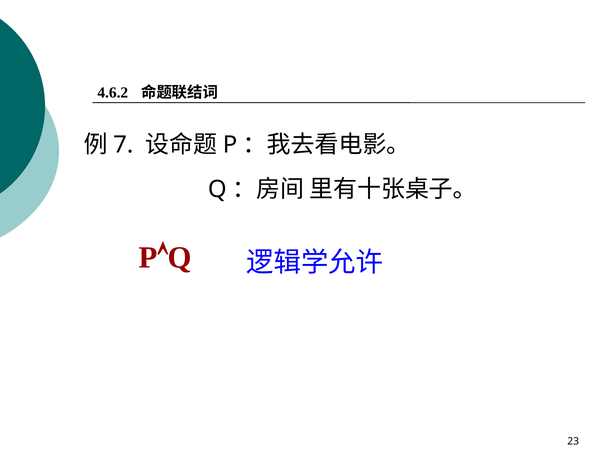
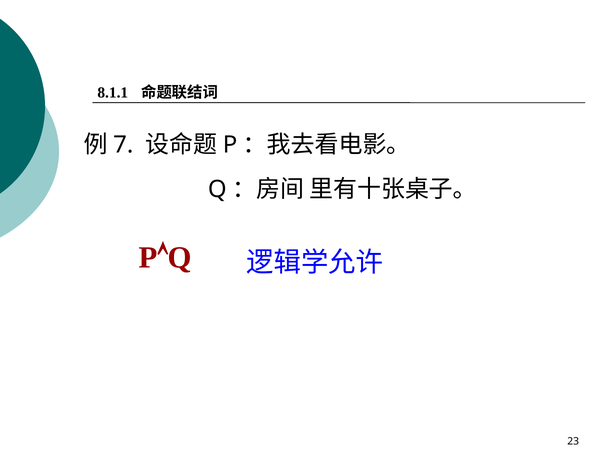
4.6.2: 4.6.2 -> 8.1.1 (113, 92)
